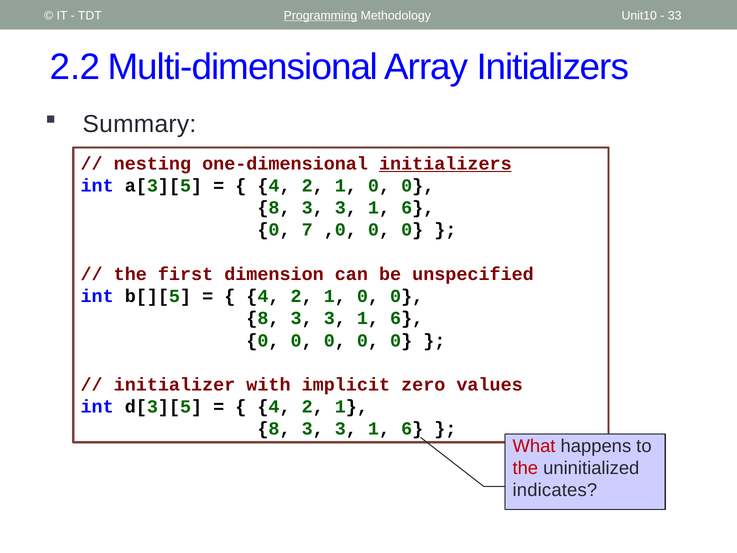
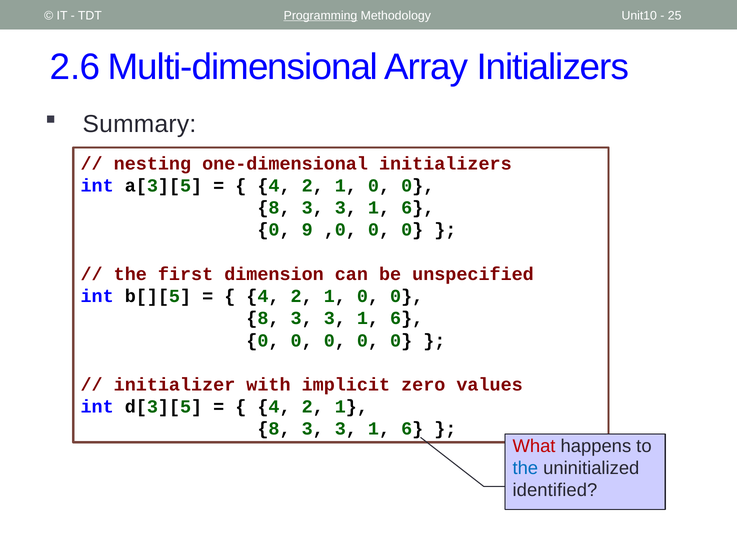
33: 33 -> 25 (675, 16)
2.2: 2.2 -> 2.6 (75, 67)
initializers underline: present -> none (445, 163)
7: 7 -> 9 (307, 230)
the colour: red -> blue (525, 468)
indicates: indicates -> identified (555, 490)
